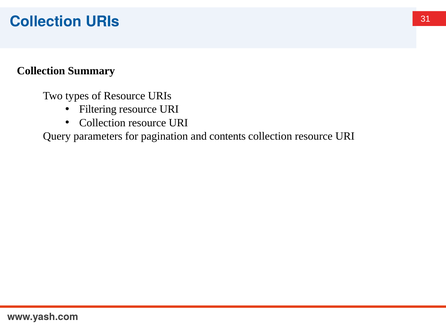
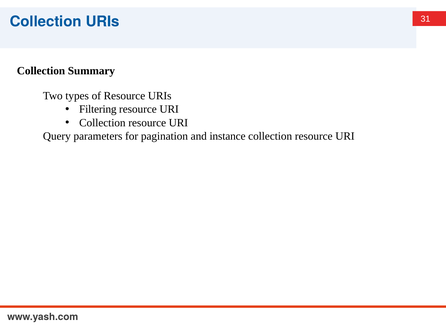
contents: contents -> instance (228, 136)
